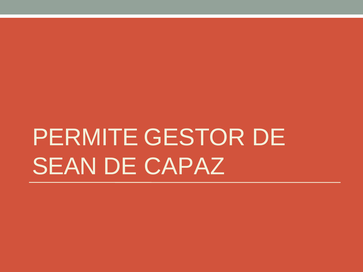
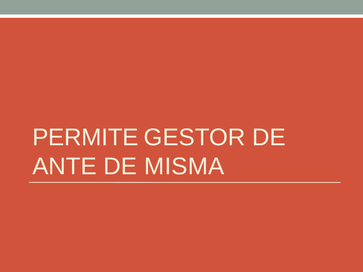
SEAN: SEAN -> ANTE (65, 166)
CAPAZ: CAPAZ -> MISMA (184, 166)
